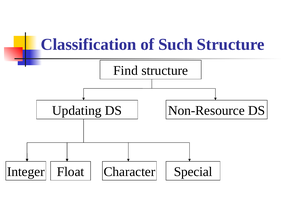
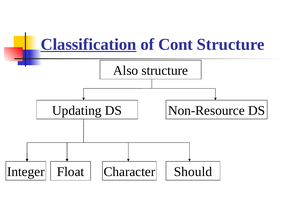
Classification underline: none -> present (88, 45)
Such: Such -> Cont (176, 45)
Find: Find -> Also (126, 71)
Special: Special -> Should (193, 172)
